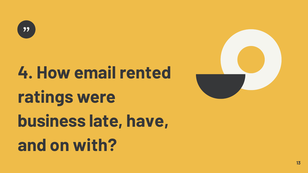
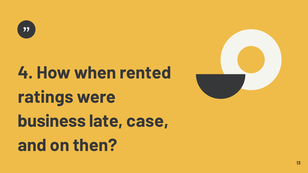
email: email -> when (95, 73)
have: have -> case (148, 121)
with: with -> then (95, 146)
